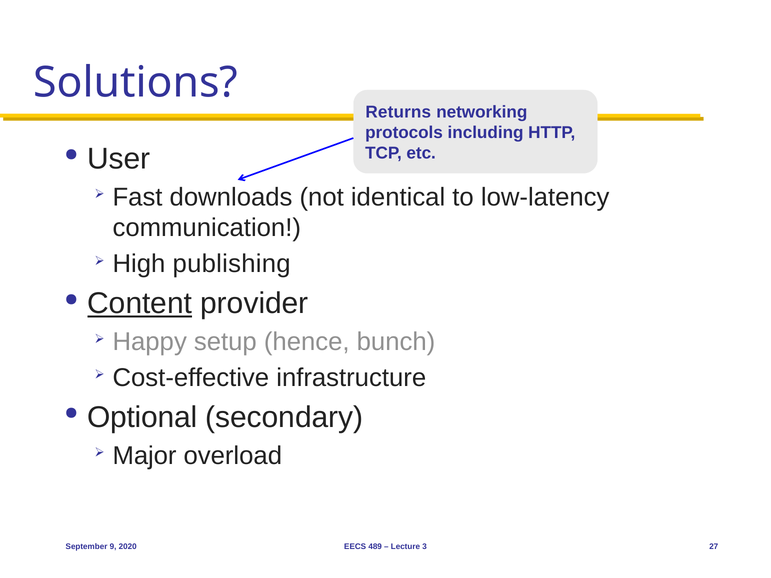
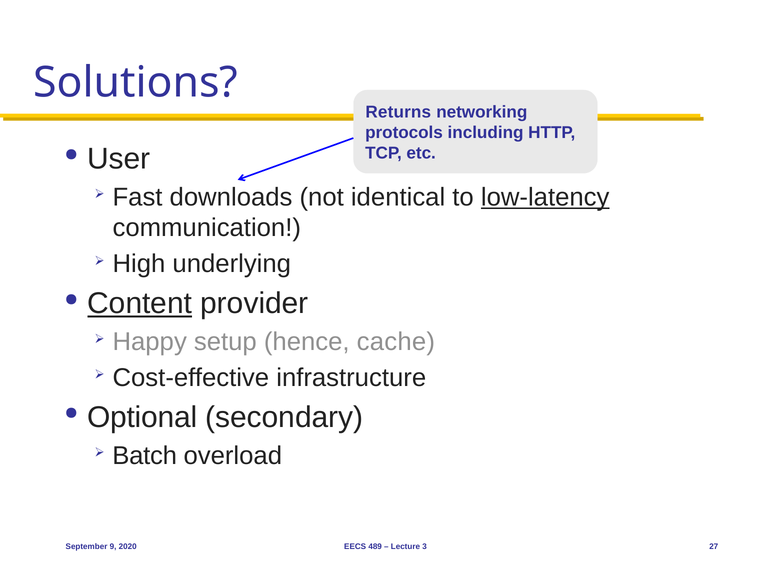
low-latency underline: none -> present (545, 197)
publishing: publishing -> underlying (232, 264)
bunch: bunch -> cache (396, 342)
Major: Major -> Batch (145, 456)
